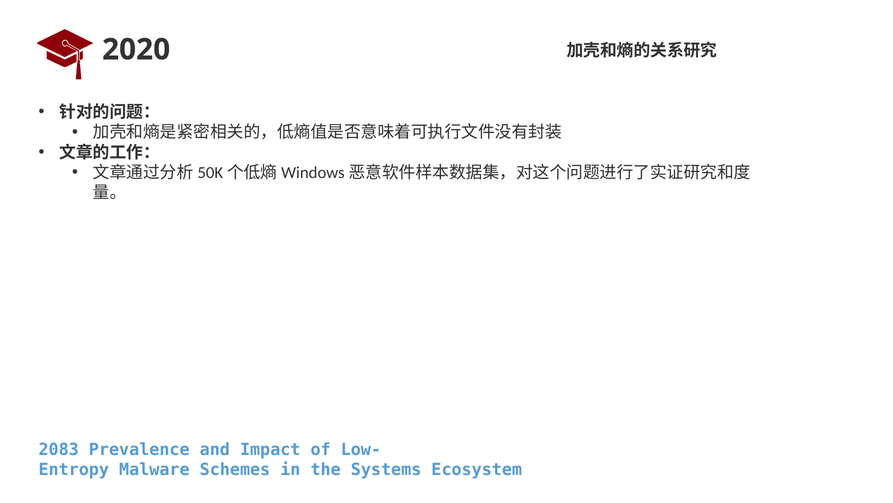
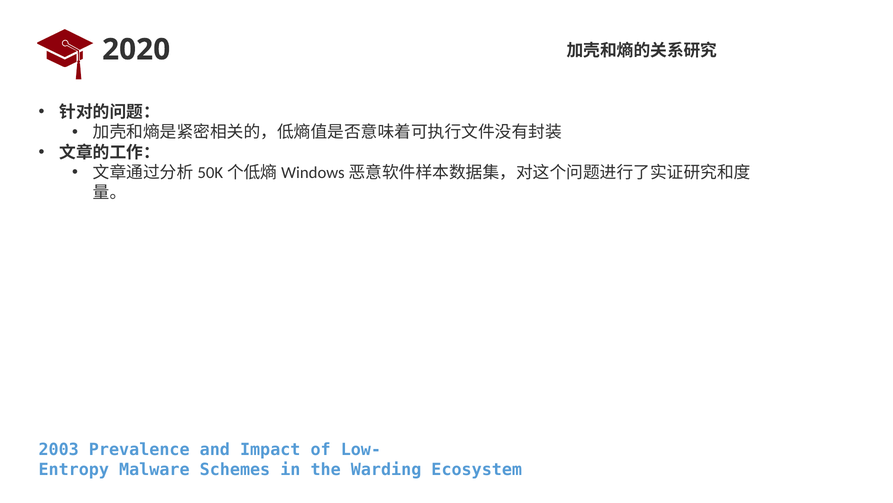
2083: 2083 -> 2003 (59, 449)
Systems: Systems -> Warding (386, 469)
